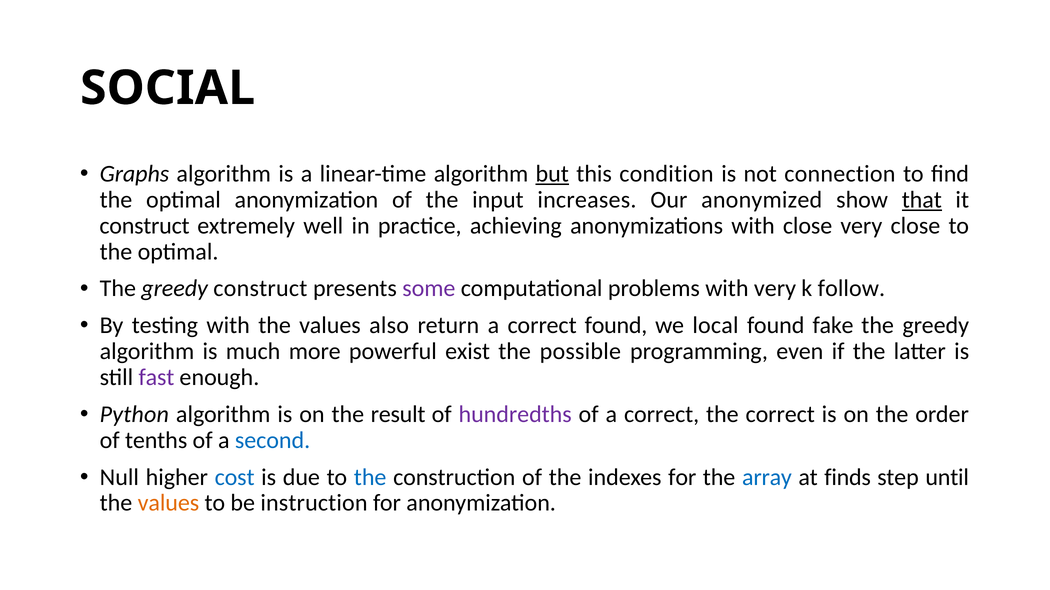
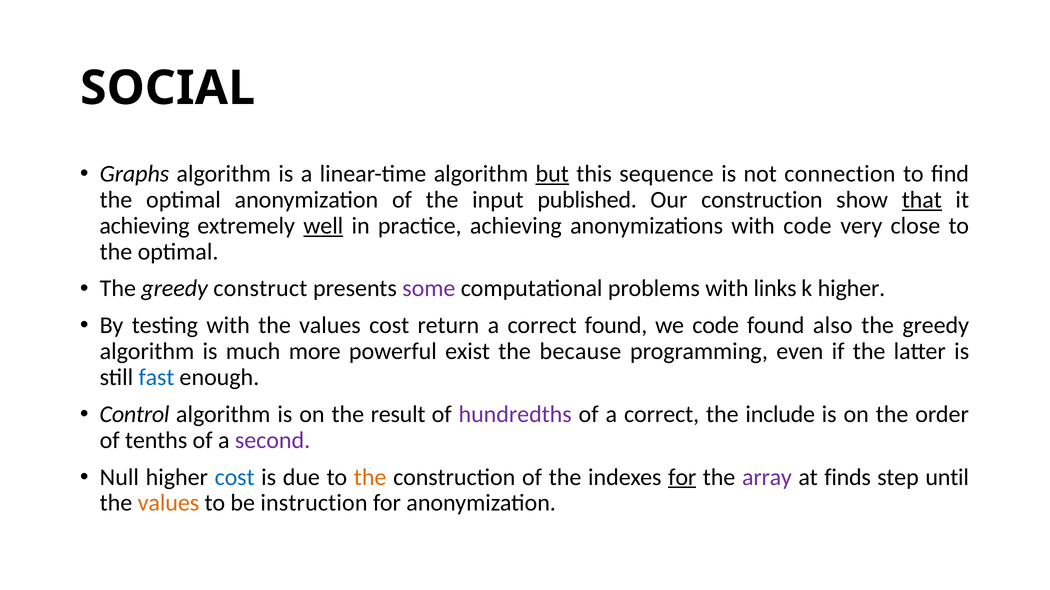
condition: condition -> sequence (666, 174)
increases: increases -> published (587, 200)
Our anonymized: anonymized -> construction (762, 200)
construct: construct -> achieving (145, 226)
well underline: none -> present (323, 226)
with close: close -> code (807, 226)
with very: very -> links (775, 289)
k follow: follow -> higher (852, 289)
values also: also -> cost (389, 326)
we local: local -> code (716, 326)
fake: fake -> also (833, 326)
possible: possible -> because (580, 352)
fast colour: purple -> blue (156, 378)
Python: Python -> Control (135, 415)
the correct: correct -> include (780, 415)
second colour: blue -> purple (273, 441)
the colour: blue -> orange (370, 478)
for underline: none -> present (682, 478)
array colour: blue -> purple (767, 478)
